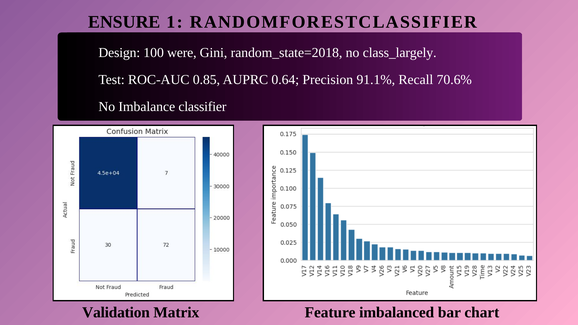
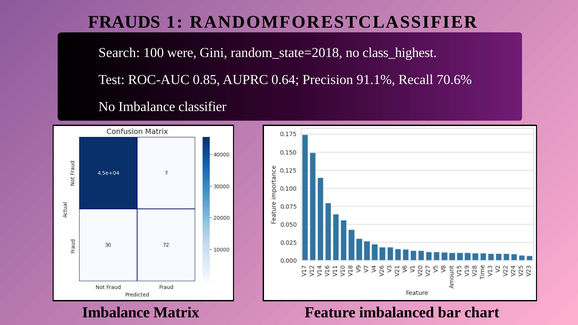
ENSURE: ENSURE -> FRAUDS (124, 22)
Design: Design -> Search (119, 53)
class_largely: class_largely -> class_highest (400, 53)
Validation: Validation -> Imbalance (116, 313)
